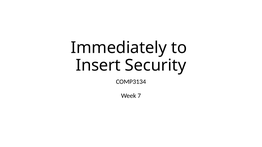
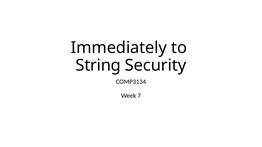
Insert: Insert -> String (98, 65)
